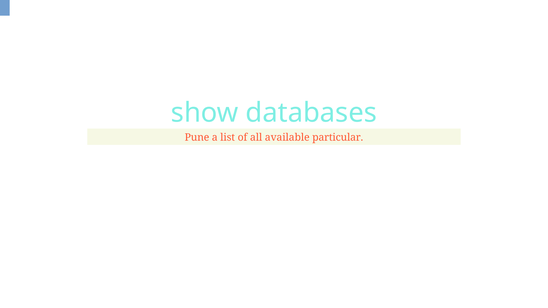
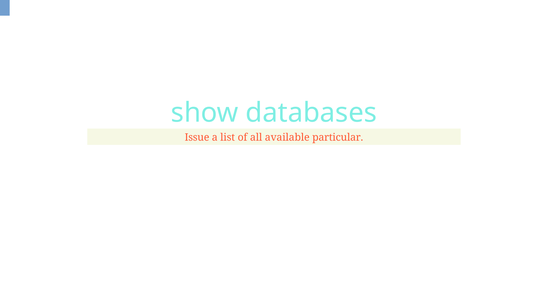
Pune: Pune -> Issue (197, 138)
